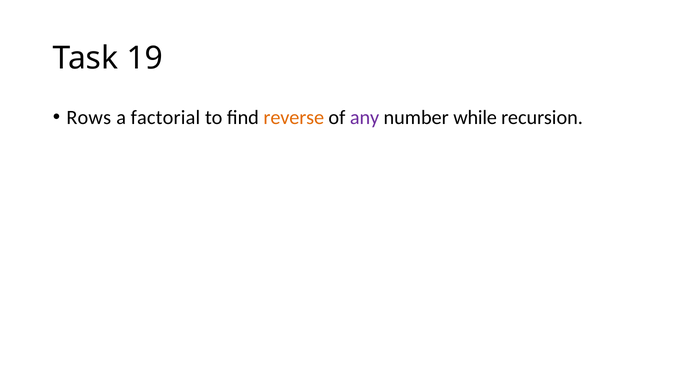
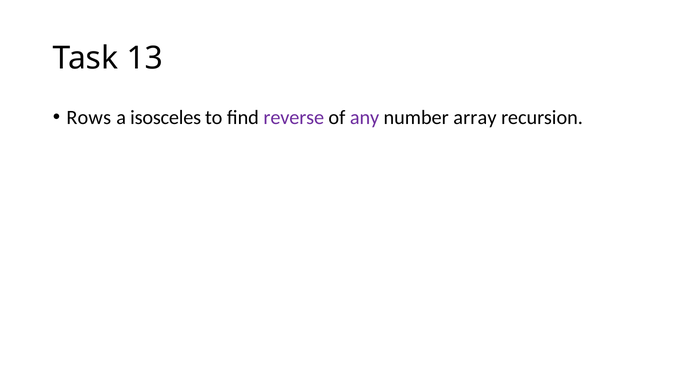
19: 19 -> 13 (145, 58)
factorial: factorial -> isosceles (166, 118)
reverse colour: orange -> purple (294, 118)
while: while -> array (475, 118)
